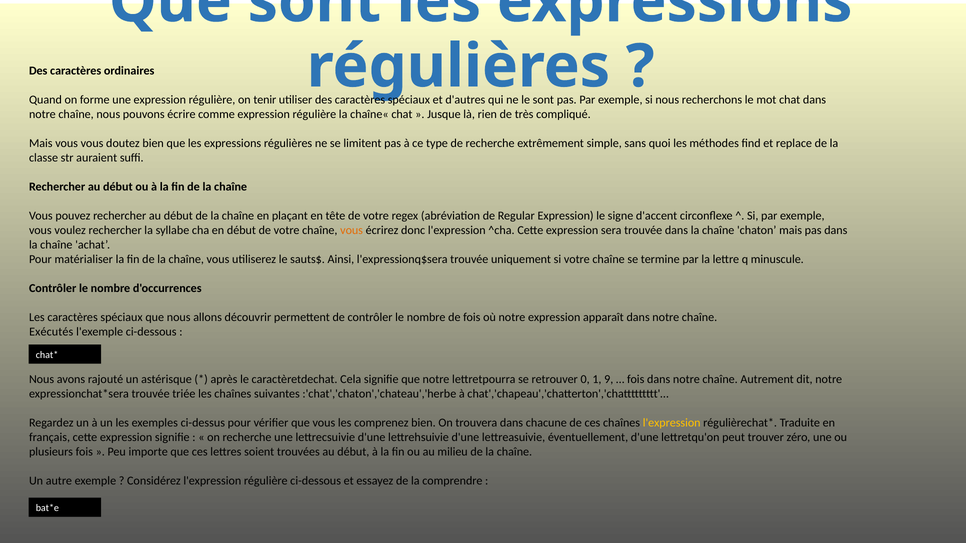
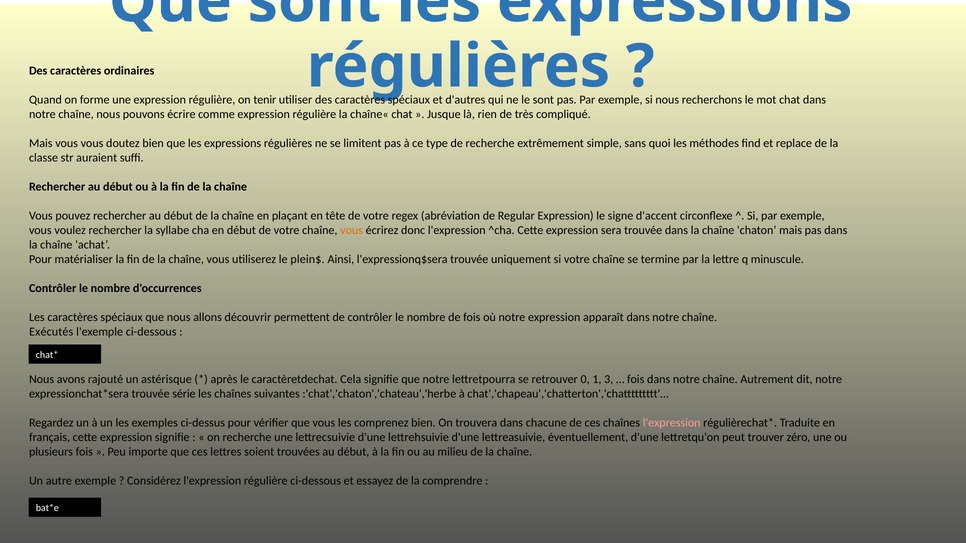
sauts$: sauts$ -> plein$ (307, 259)
9: 9 -> 3 (609, 380)
triée: triée -> série (184, 394)
l'expression colour: yellow -> pink (672, 423)
